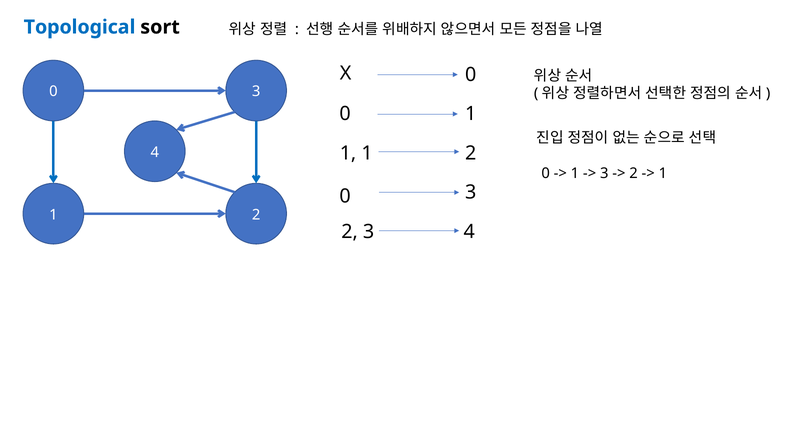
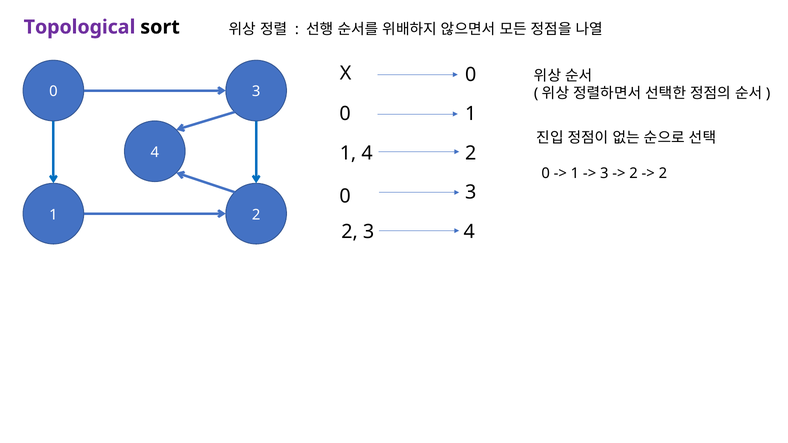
Topological colour: blue -> purple (79, 27)
1 1: 1 -> 4 (367, 153)
1: 1 -> 2 (663, 174)
